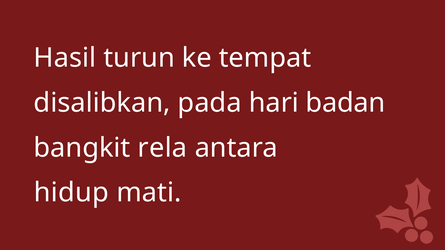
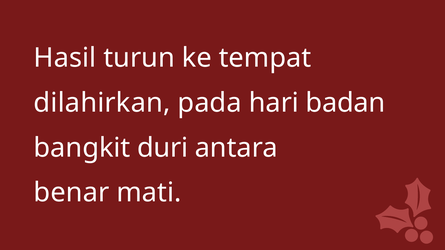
disalibkan: disalibkan -> dilahirkan (102, 103)
rela: rela -> duri (163, 148)
hidup: hidup -> benar (71, 193)
